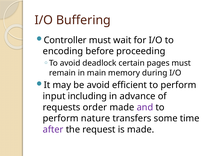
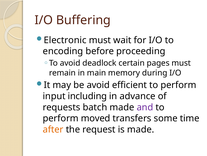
Controller: Controller -> Electronic (65, 40)
order: order -> batch (95, 107)
nature: nature -> moved (96, 118)
after colour: purple -> orange (53, 129)
